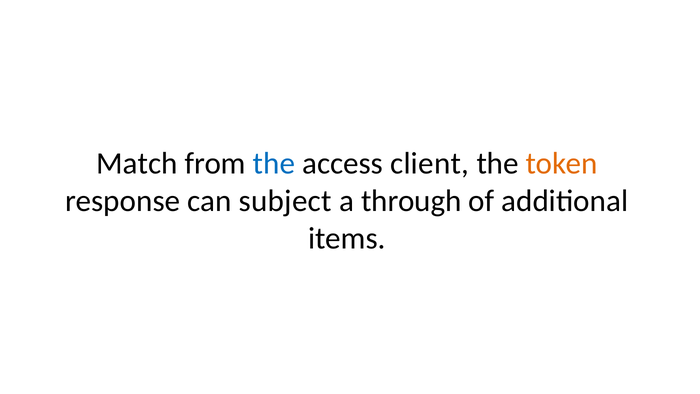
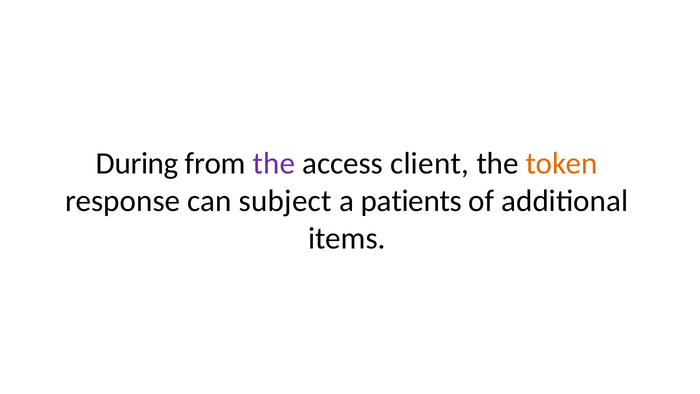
Match: Match -> During (137, 164)
the colour: blue -> purple (274, 164)
through: through -> patients (411, 201)
